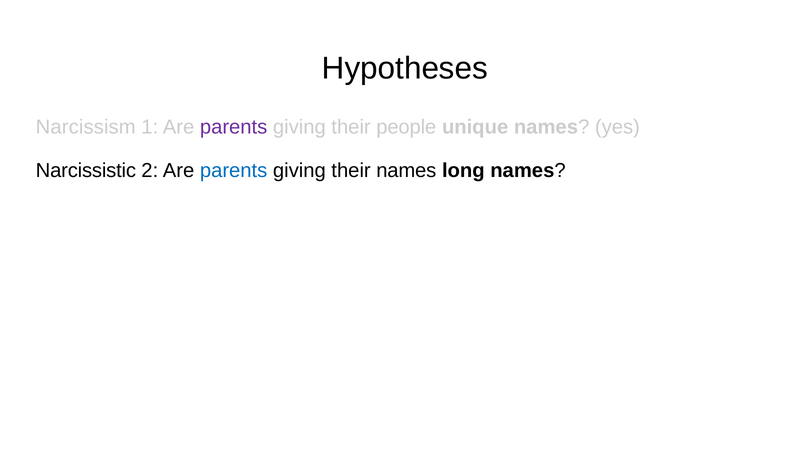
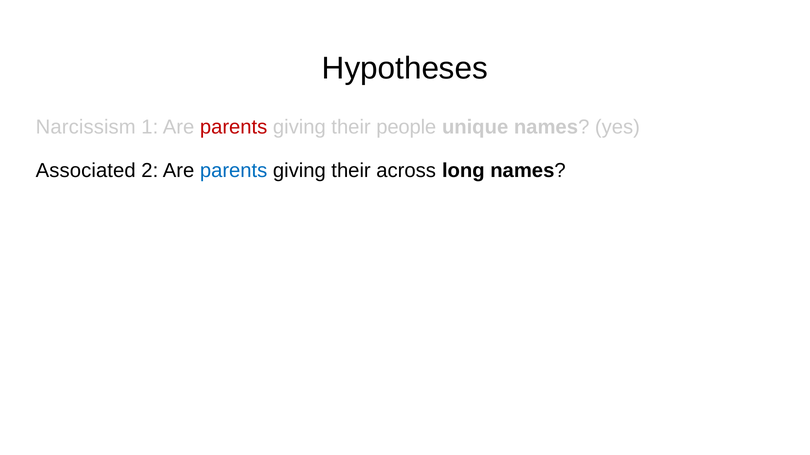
parents colour: purple -> red (234, 127)
Narcissistic: Narcissistic -> Associated (86, 171)
their names: names -> across (406, 171)
